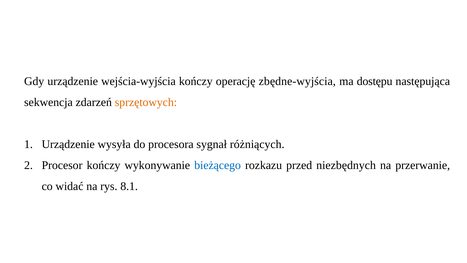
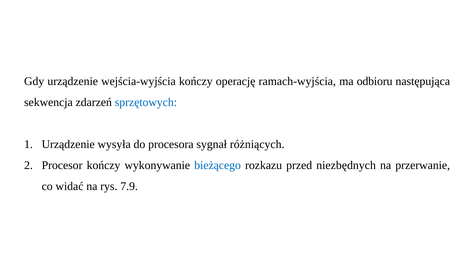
zbędne-wyjścia: zbędne-wyjścia -> ramach-wyjścia (297, 81)
dostępu: dostępu -> odbioru (375, 81)
sprzętowych colour: orange -> blue (146, 102)
8.1: 8.1 -> 7.9 (129, 186)
